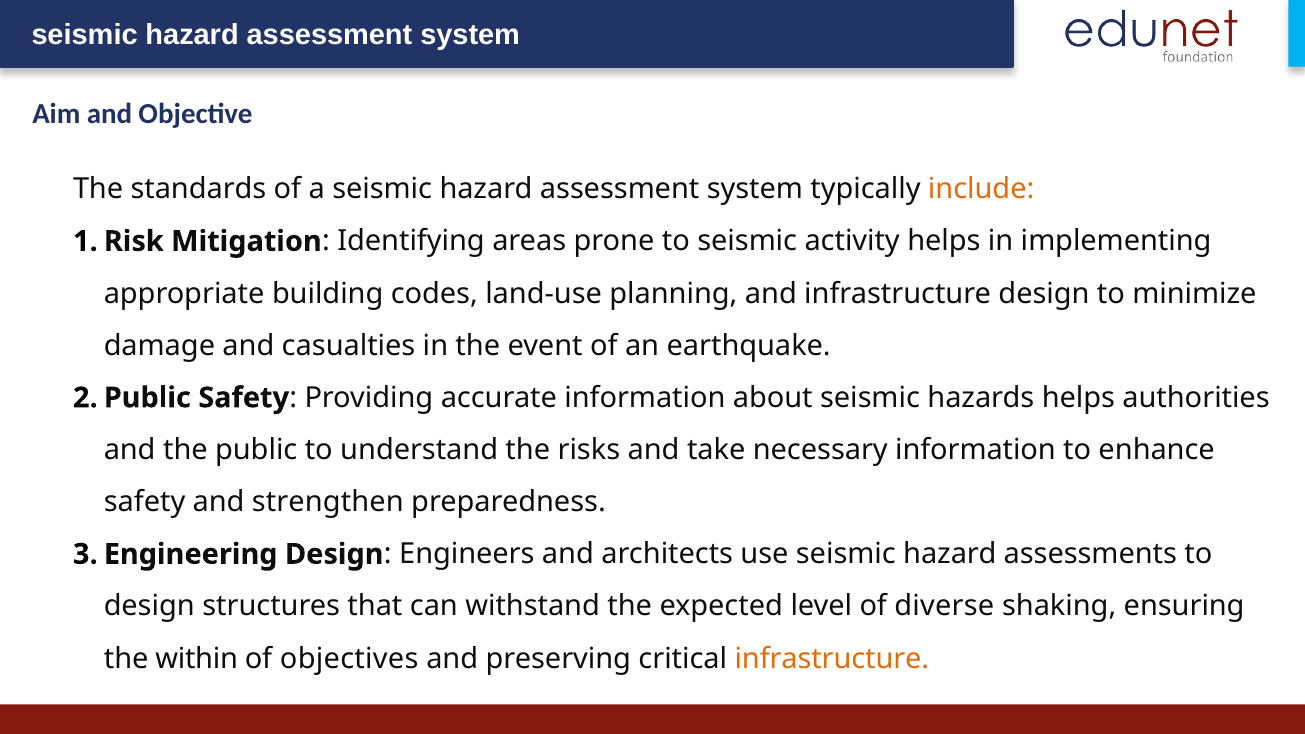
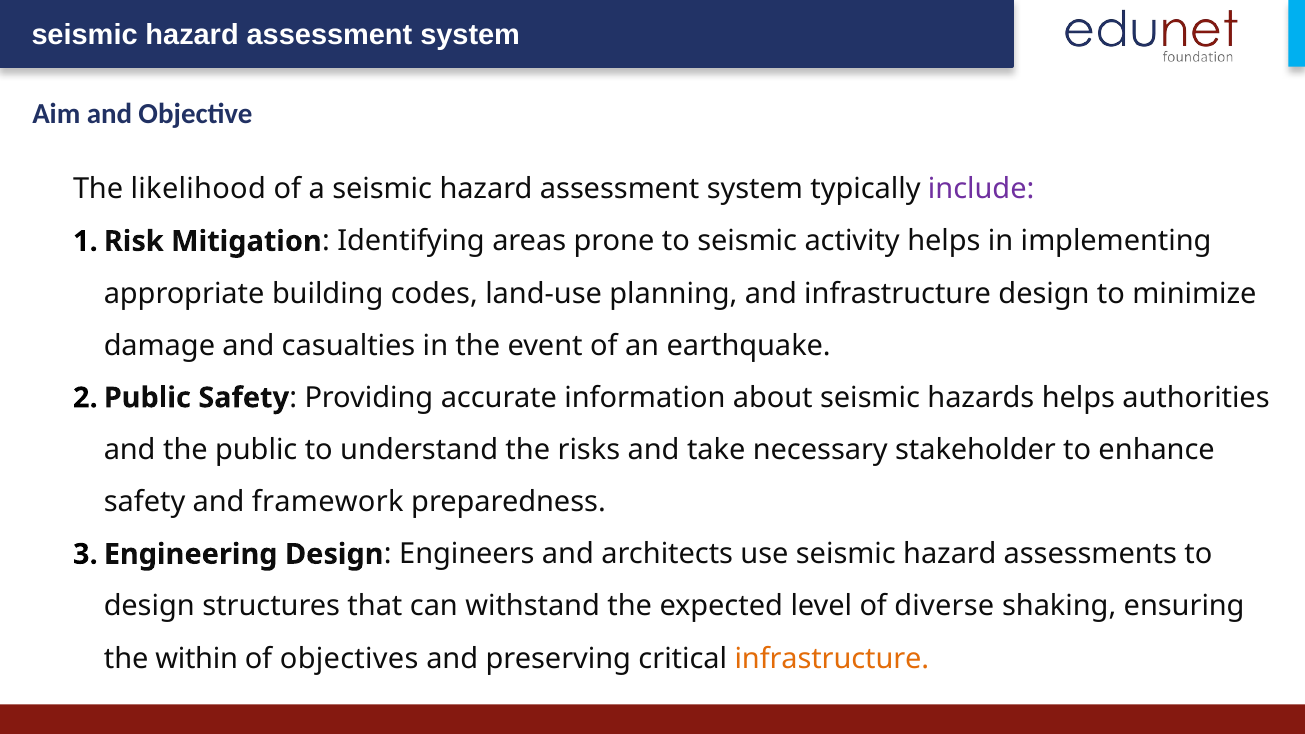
standards: standards -> likelihood (198, 189)
include colour: orange -> purple (981, 189)
necessary information: information -> stakeholder (975, 450)
strengthen: strengthen -> framework (328, 502)
